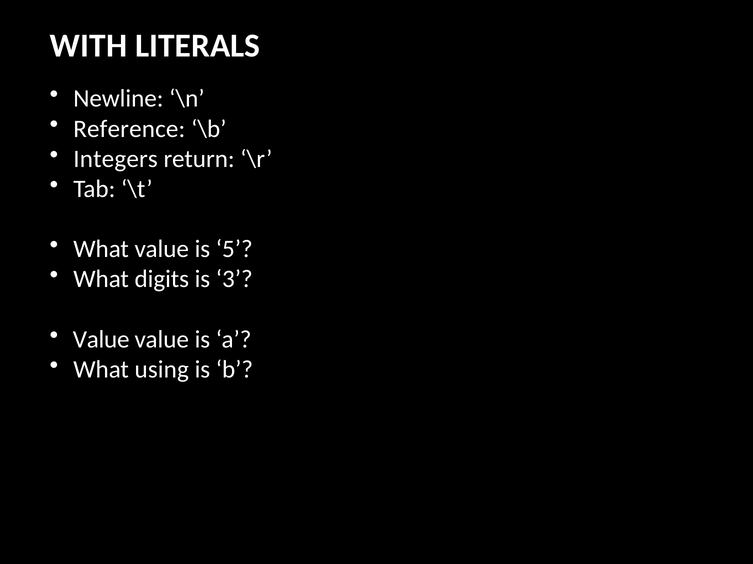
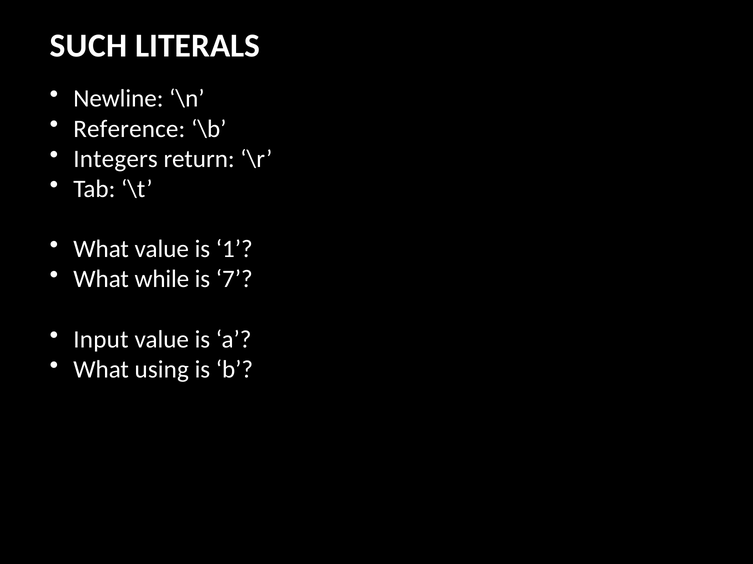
WITH: WITH -> SUCH (89, 46)
5: 5 -> 1 (234, 249)
digits: digits -> while (162, 280)
3: 3 -> 7 (234, 280)
Value: Value -> Input (101, 340)
